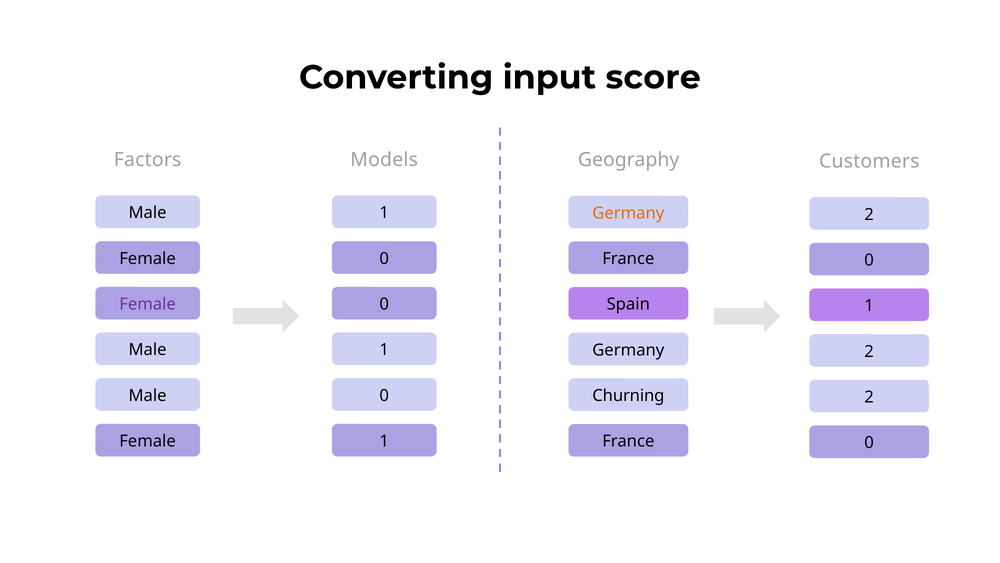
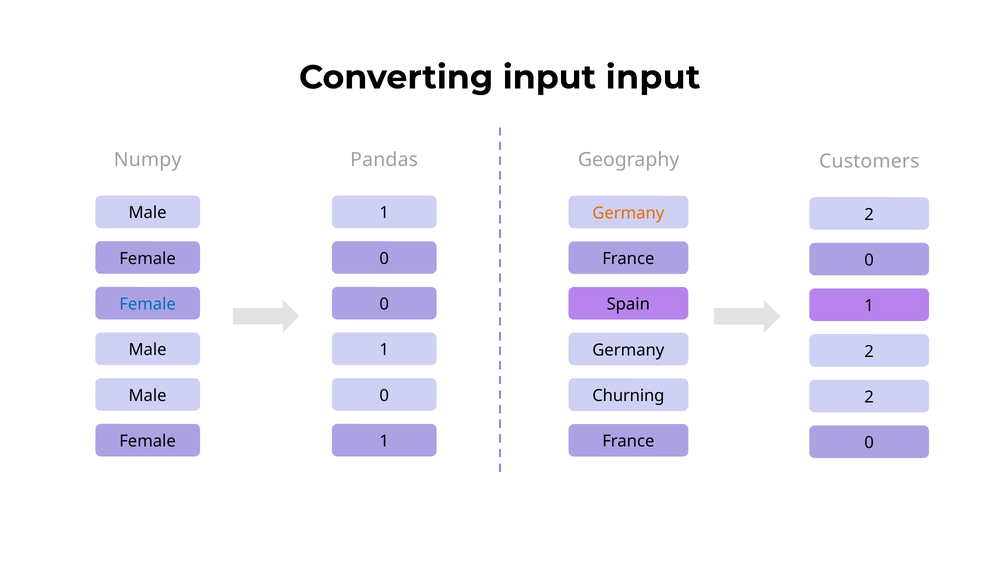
input score: score -> input (653, 77)
Factors: Factors -> Numpy (148, 160)
Models: Models -> Pandas (384, 160)
Female colour: purple -> blue (148, 304)
